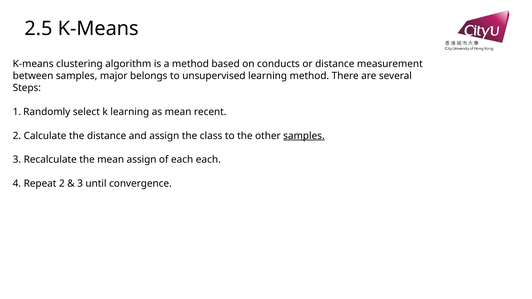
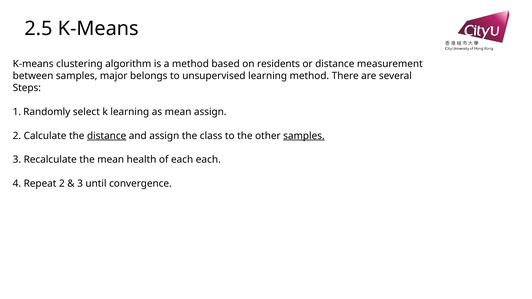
conducts: conducts -> residents (278, 64)
mean recent: recent -> assign (210, 112)
distance underline: none -> present (107, 136)
mean assign: assign -> health (142, 160)
